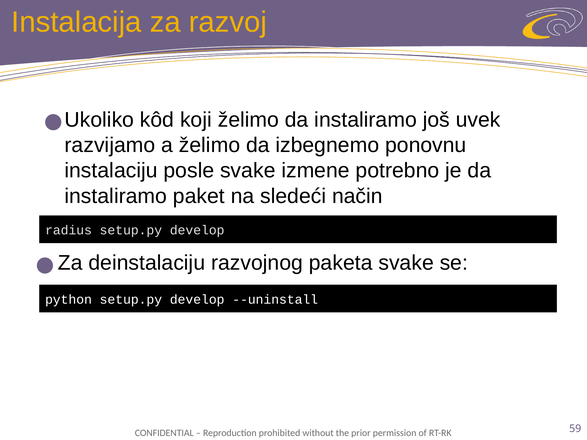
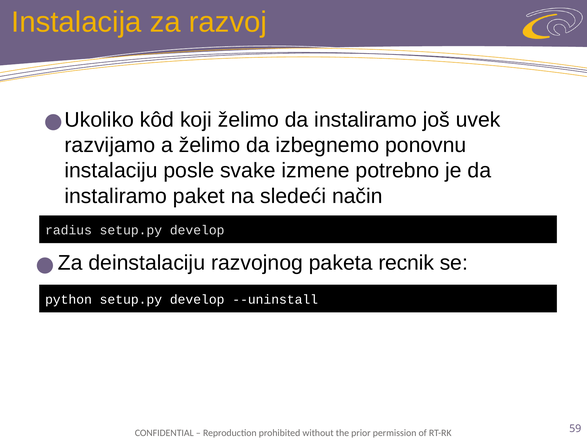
paketa svake: svake -> recnik (406, 263)
